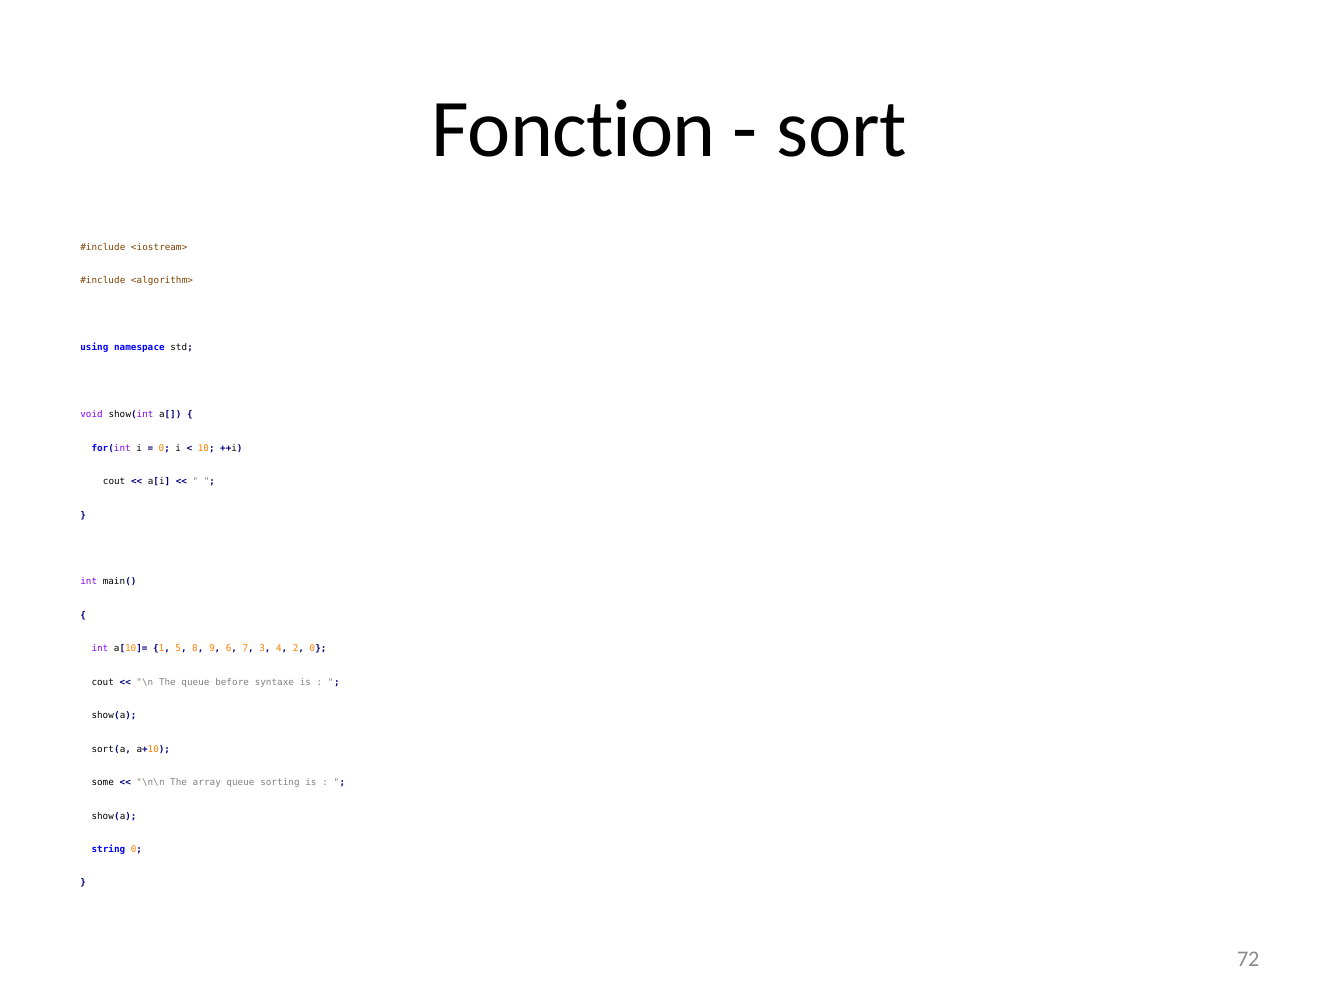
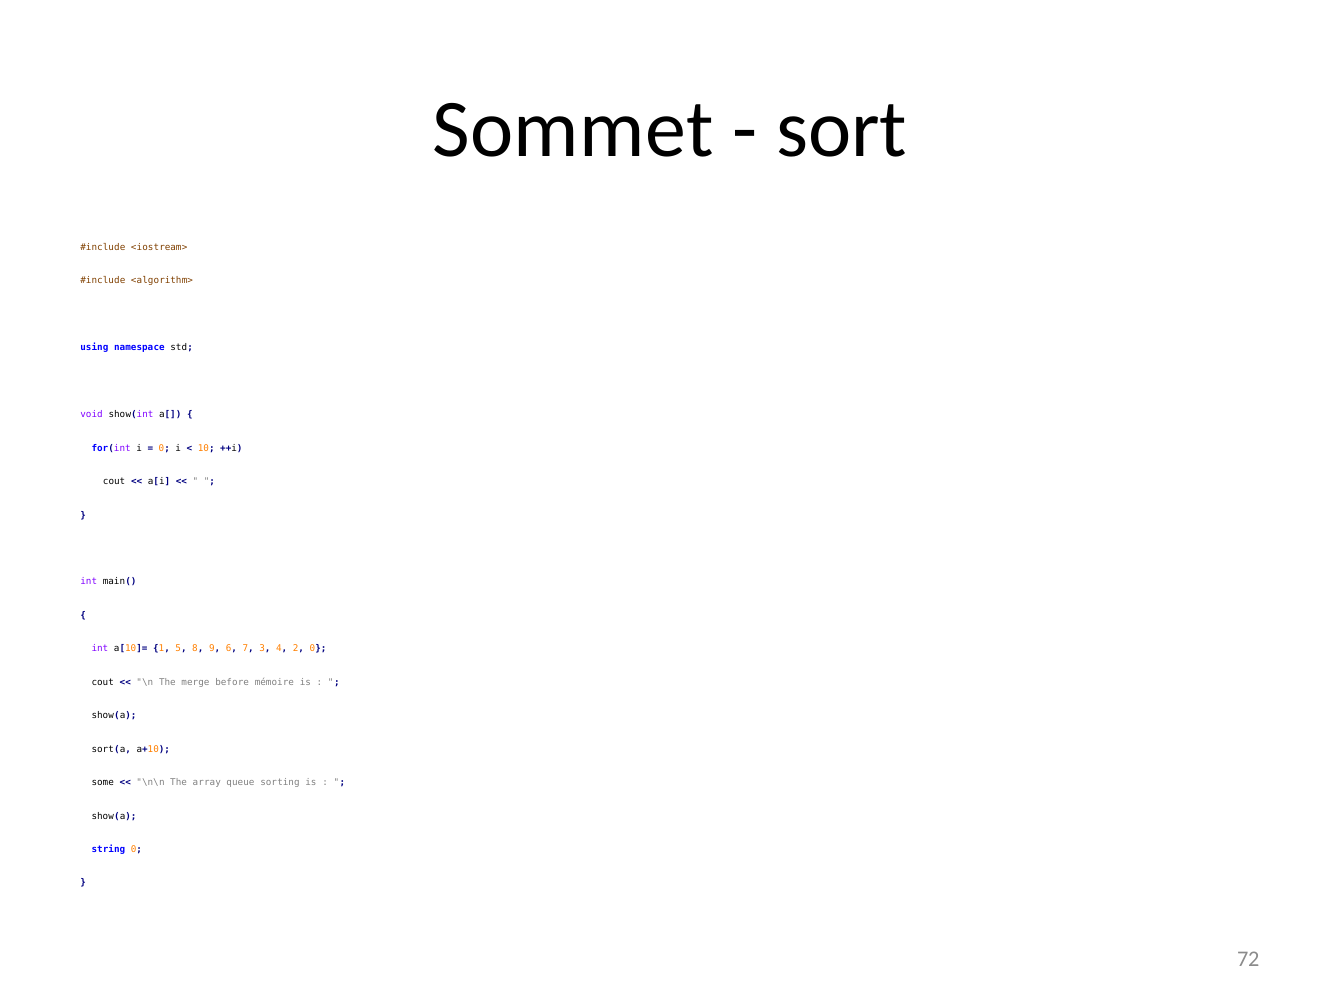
Fonction: Fonction -> Sommet (573, 130)
The queue: queue -> merge (196, 682)
syntaxe: syntaxe -> mémoire (274, 682)
